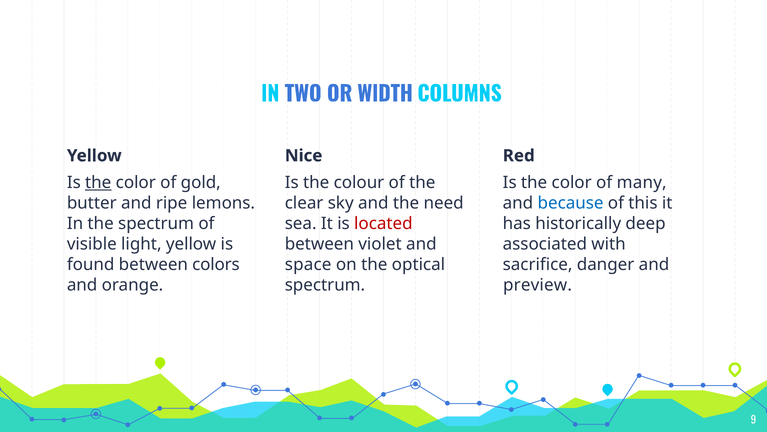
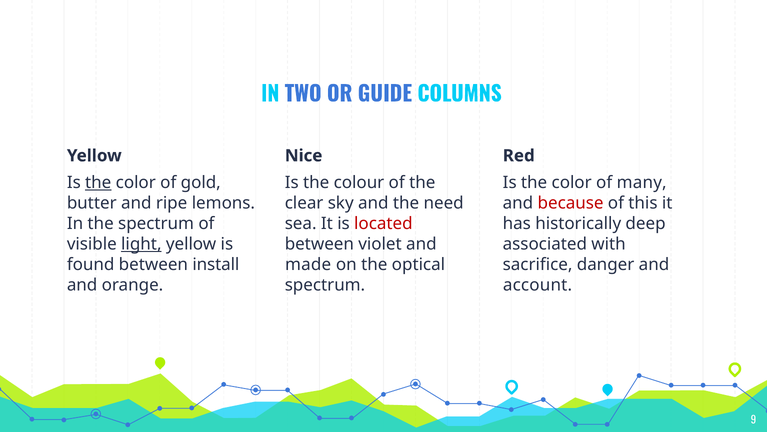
WIDTH: WIDTH -> GUIDE (385, 94)
because colour: blue -> red (571, 203)
light underline: none -> present (141, 244)
colors: colors -> install (216, 264)
space: space -> made (308, 264)
preview: preview -> account (538, 285)
